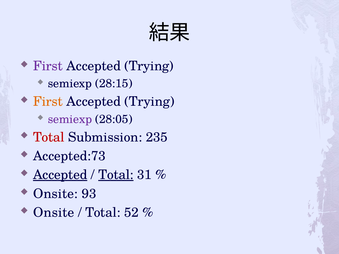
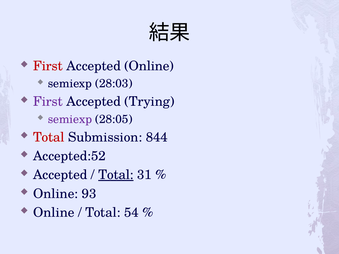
First colour: purple -> red (48, 66)
Trying: Trying -> Online (149, 66)
28:15: 28:15 -> 28:03 (114, 84)
First colour: orange -> purple (48, 102)
235: 235 -> 844 (157, 137)
Accepted:73: Accepted:73 -> Accepted:52 (69, 156)
Accepted underline: present -> none (60, 175)
Onsite: Onsite -> Online (56, 194)
Onsite: Onsite -> Online (54, 213)
52: 52 -> 54 (131, 213)
